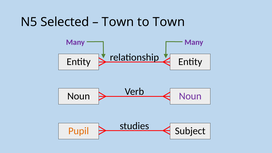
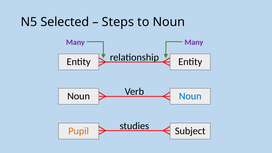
Town: Town -> Steps (118, 22)
to Town: Town -> Noun (169, 22)
Noun colour: purple -> blue (190, 96)
